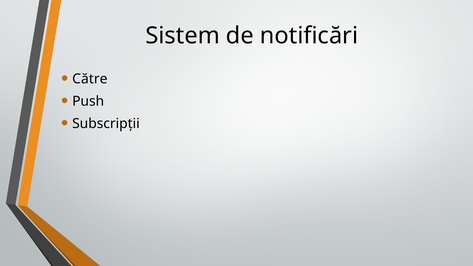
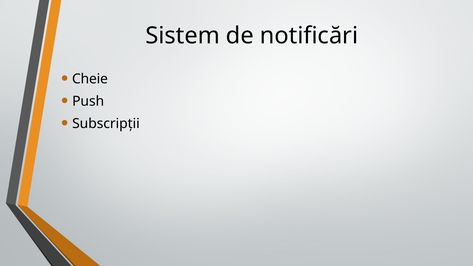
Către: Către -> Cheie (90, 79)
